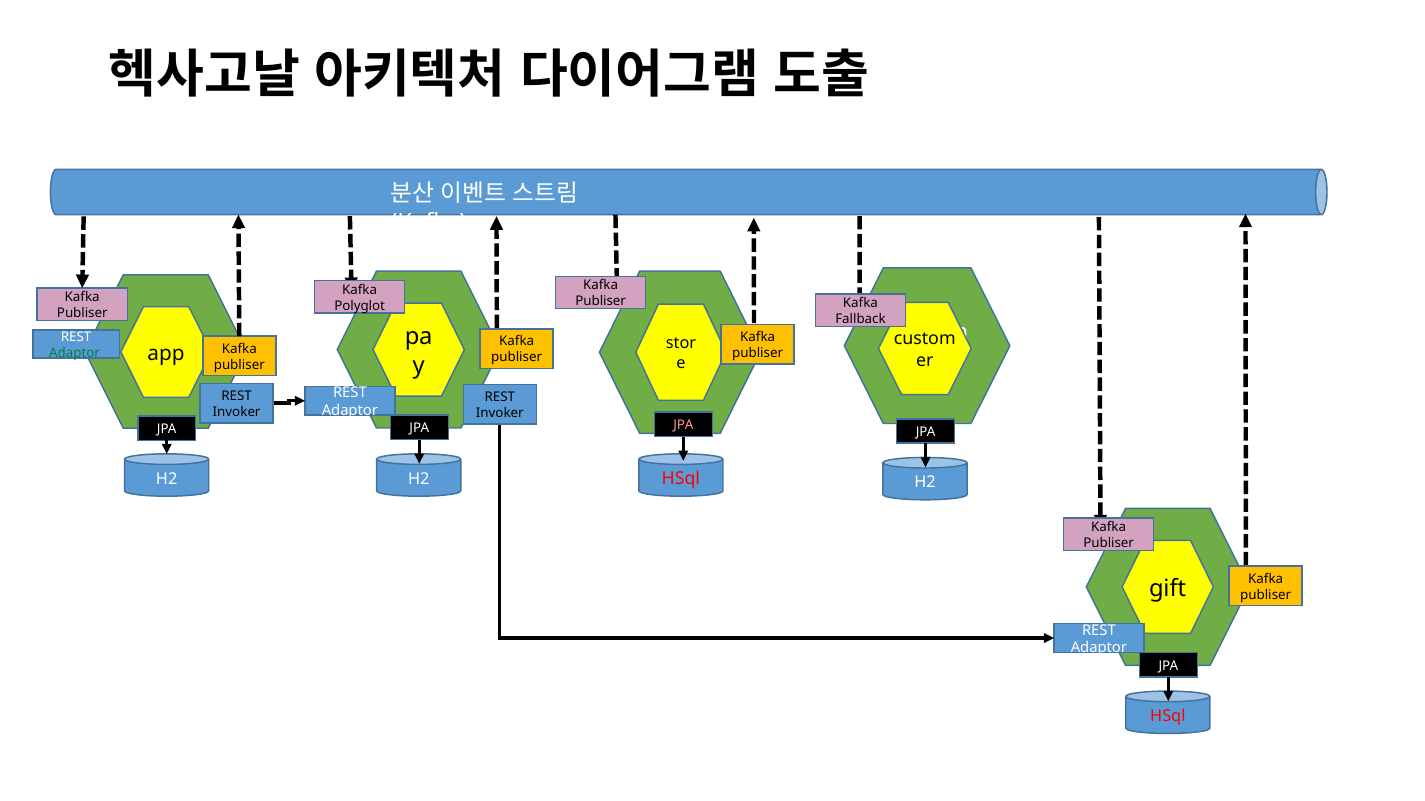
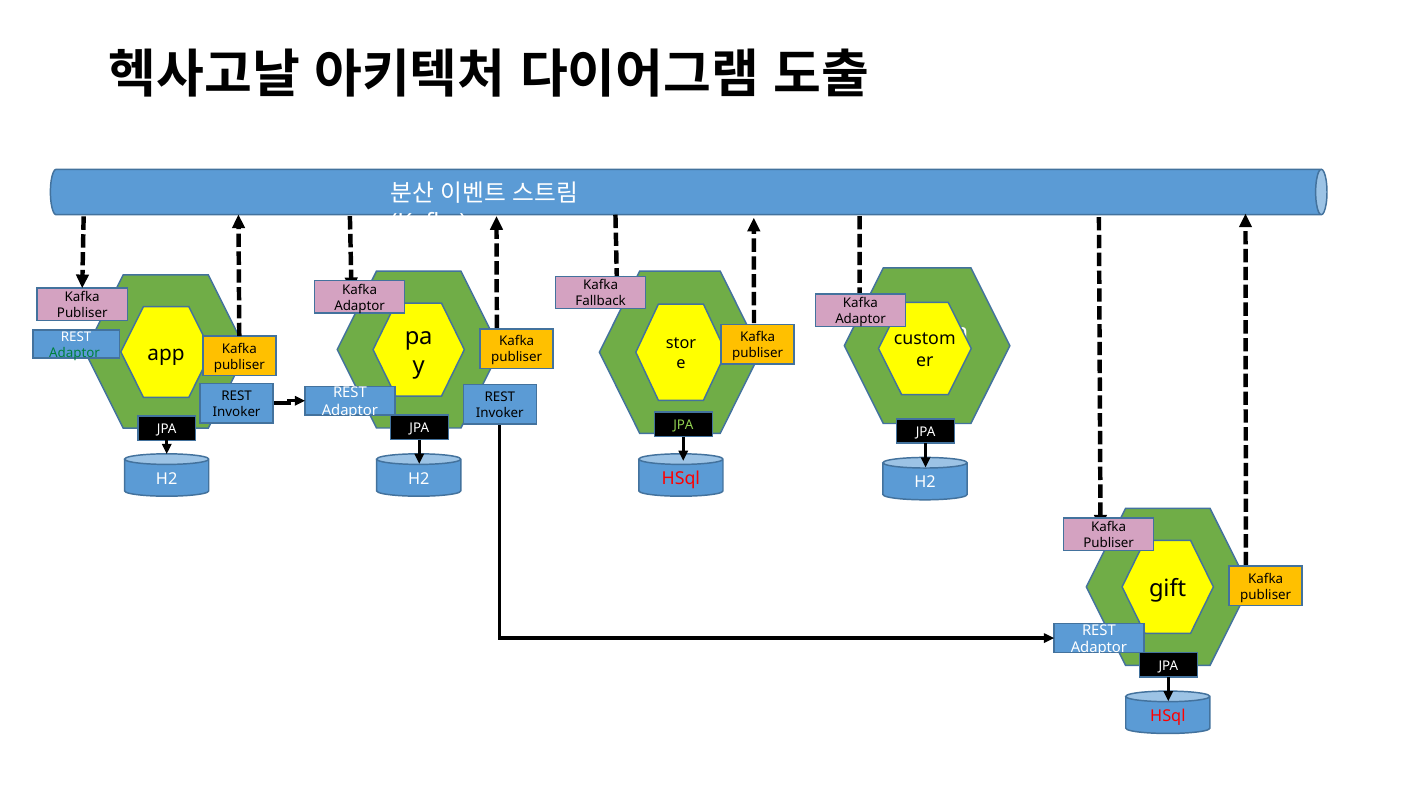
Publiser: Publiser -> Fallback (601, 302)
Polyglot: Polyglot -> Adaptor (360, 306)
Fallback: Fallback -> Adaptor (861, 319)
JPA colour: pink -> light green (683, 426)
